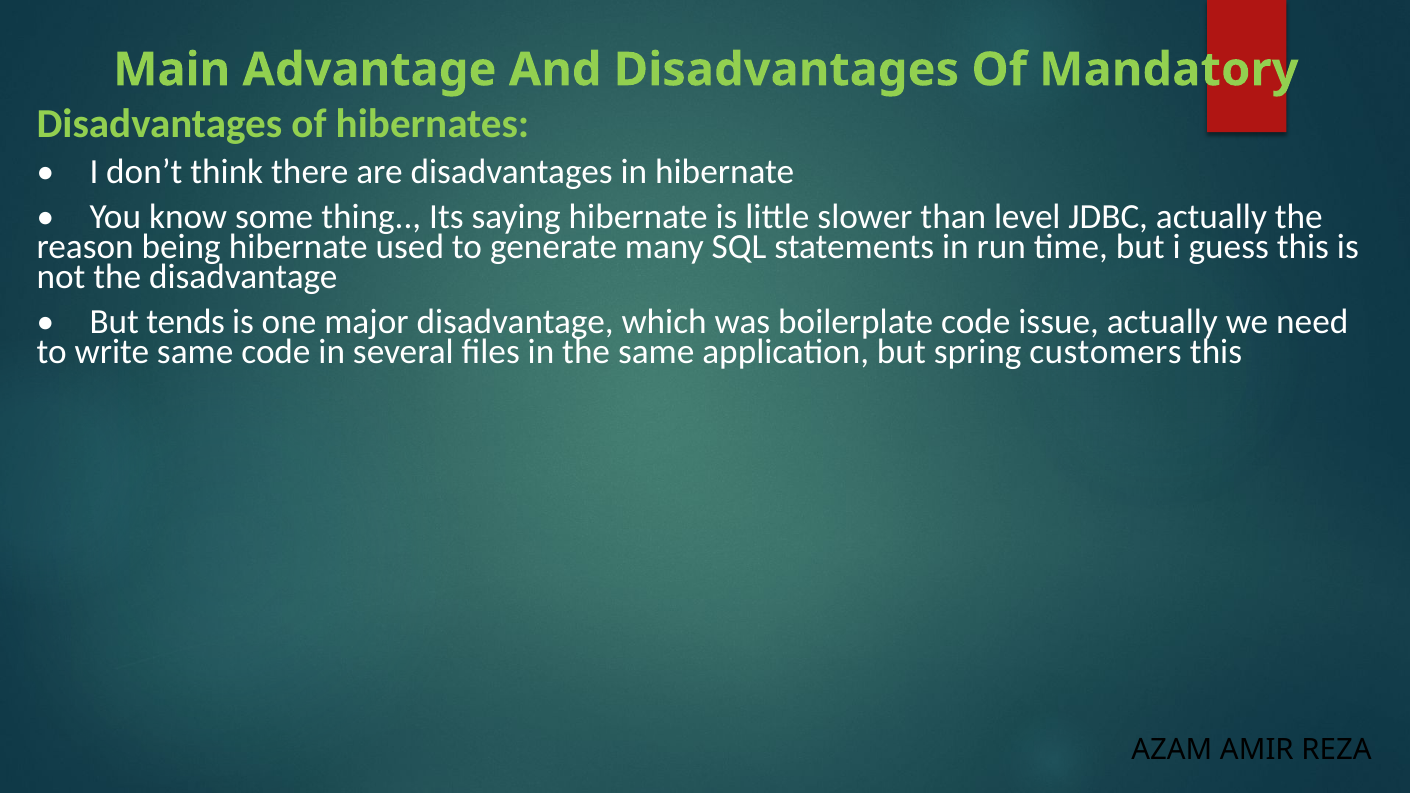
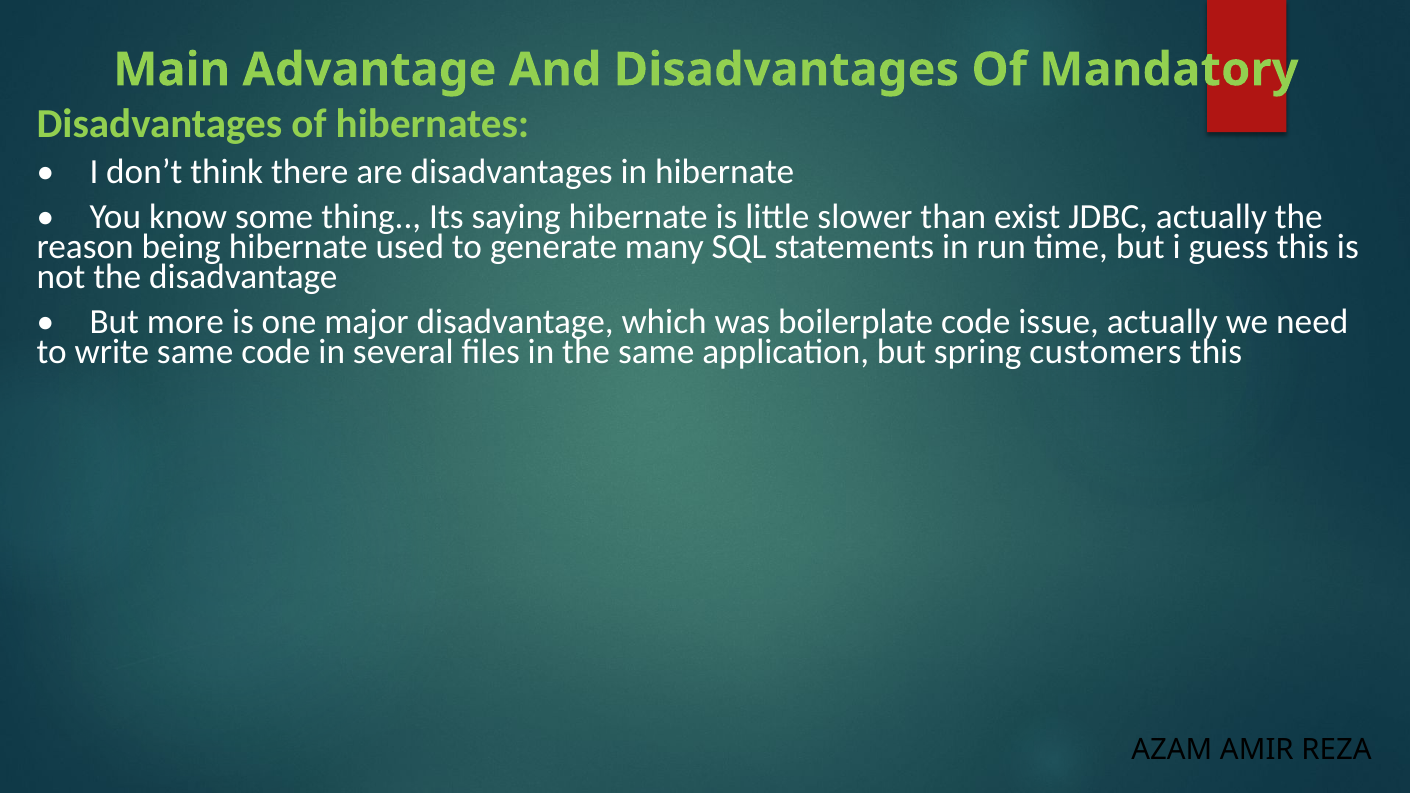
level: level -> exist (1027, 217)
tends: tends -> more (185, 322)
